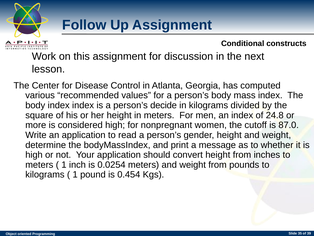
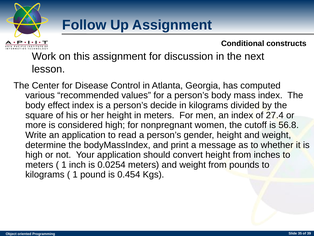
body index: index -> effect (59, 105)
24.8: 24.8 -> 27.4 (275, 115)
87.0: 87.0 -> 56.8 (289, 125)
